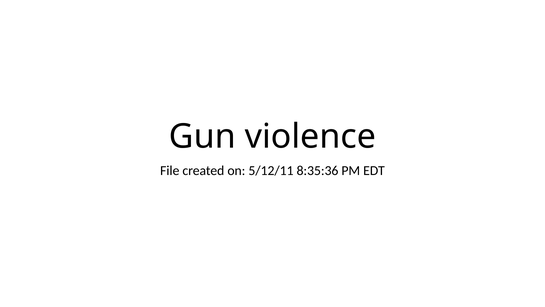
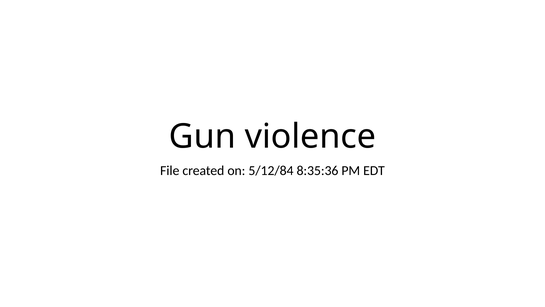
5/12/11: 5/12/11 -> 5/12/84 (271, 170)
